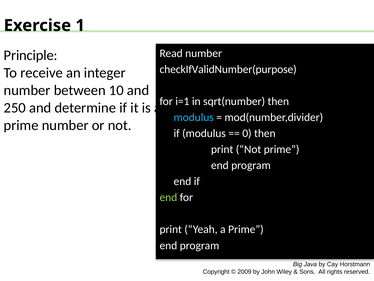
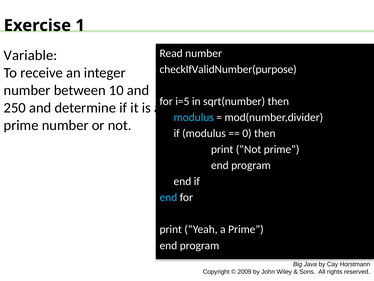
Principle: Principle -> Variable (30, 55)
i=1: i=1 -> i=5 (182, 101)
end colour: light green -> light blue (168, 197)
